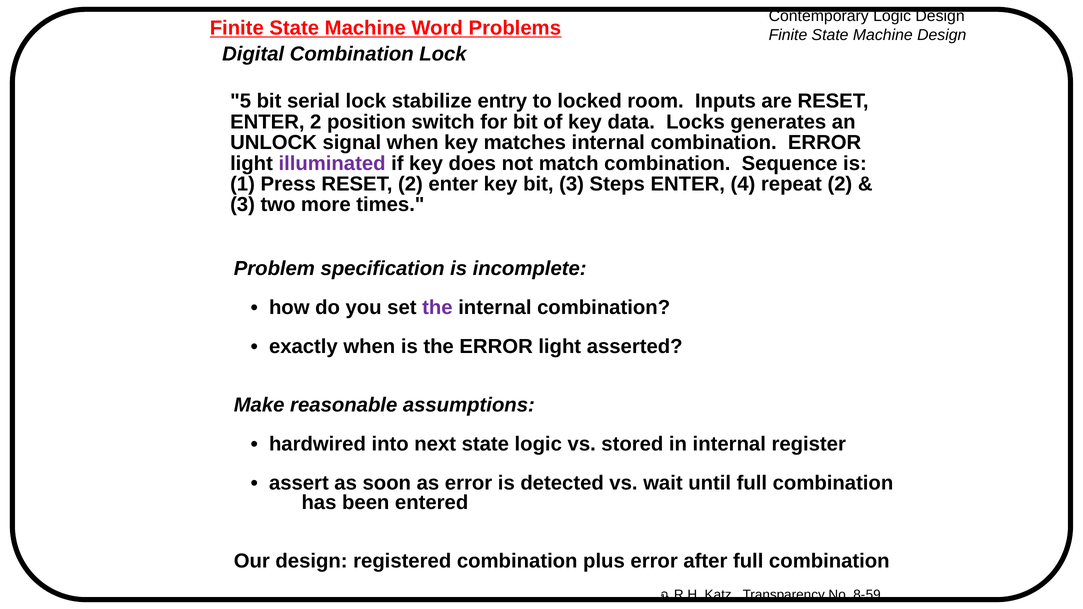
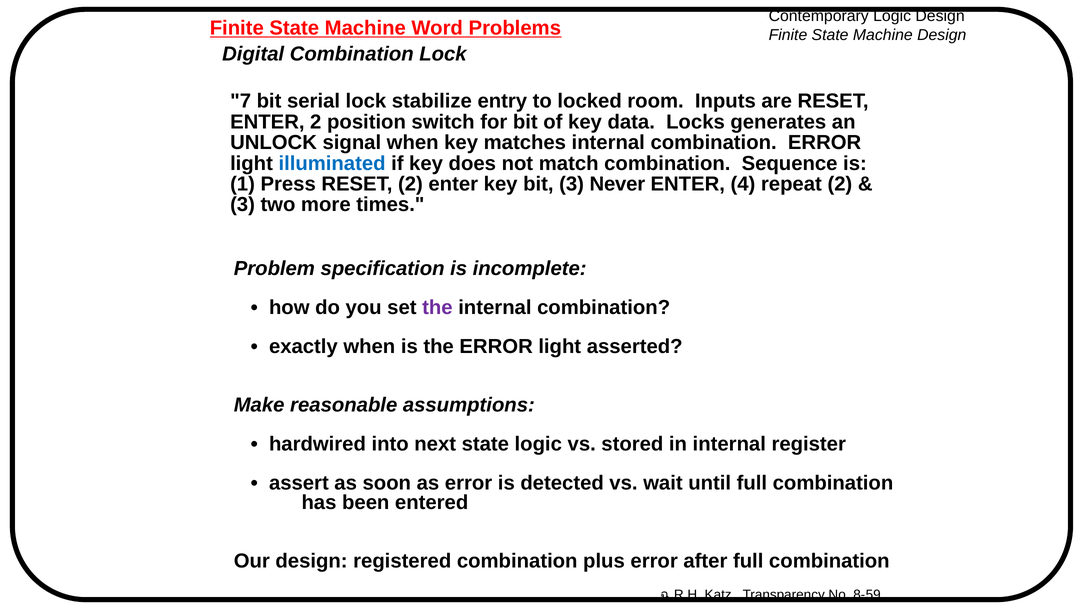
5: 5 -> 7 (241, 101)
illuminated colour: purple -> blue (332, 163)
Steps: Steps -> Never (617, 184)
